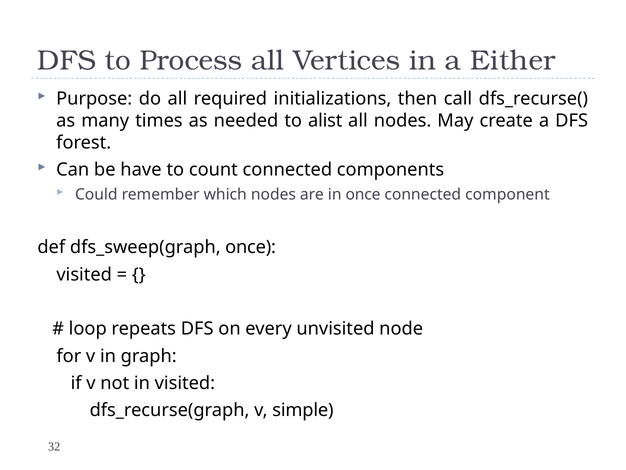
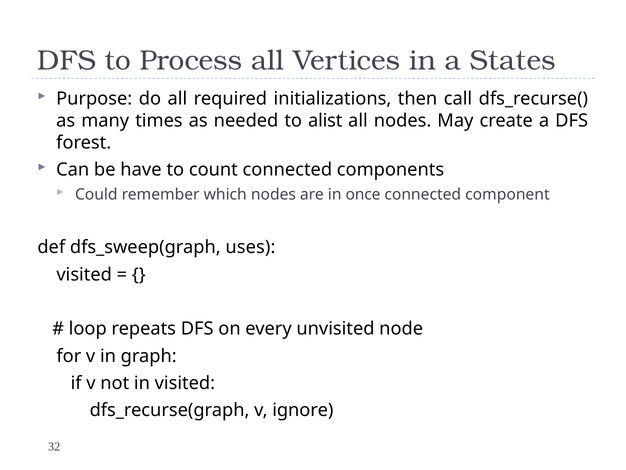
Either: Either -> States (513, 60)
dfs_sweep(graph once: once -> uses (250, 247)
simple: simple -> ignore (303, 410)
